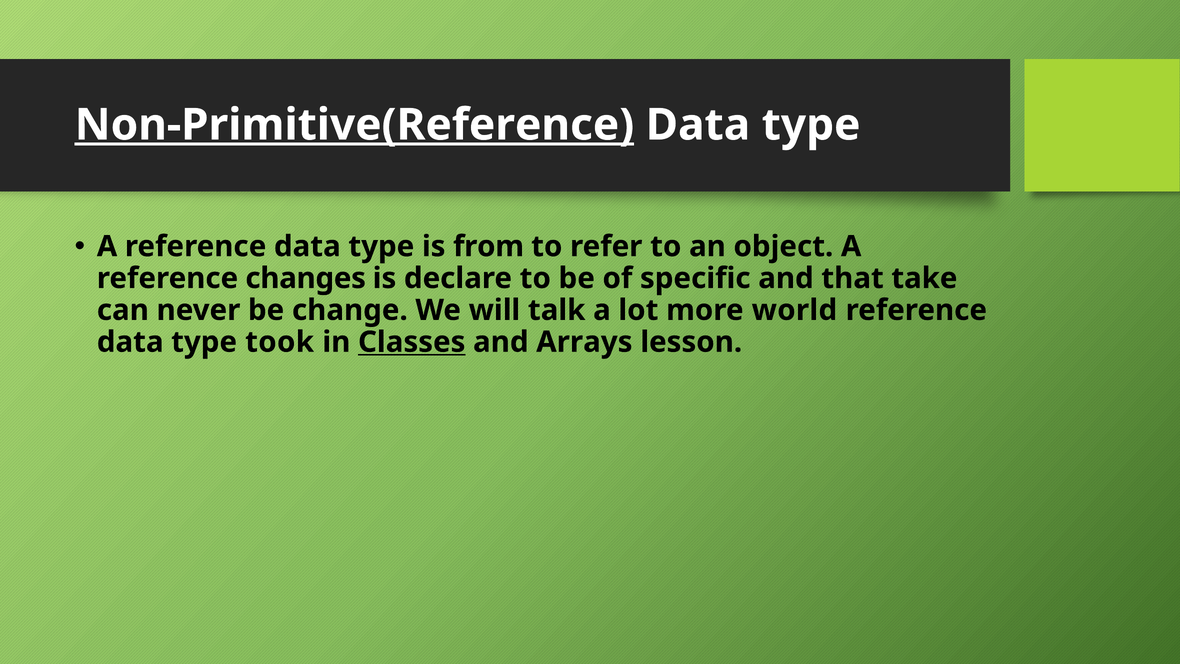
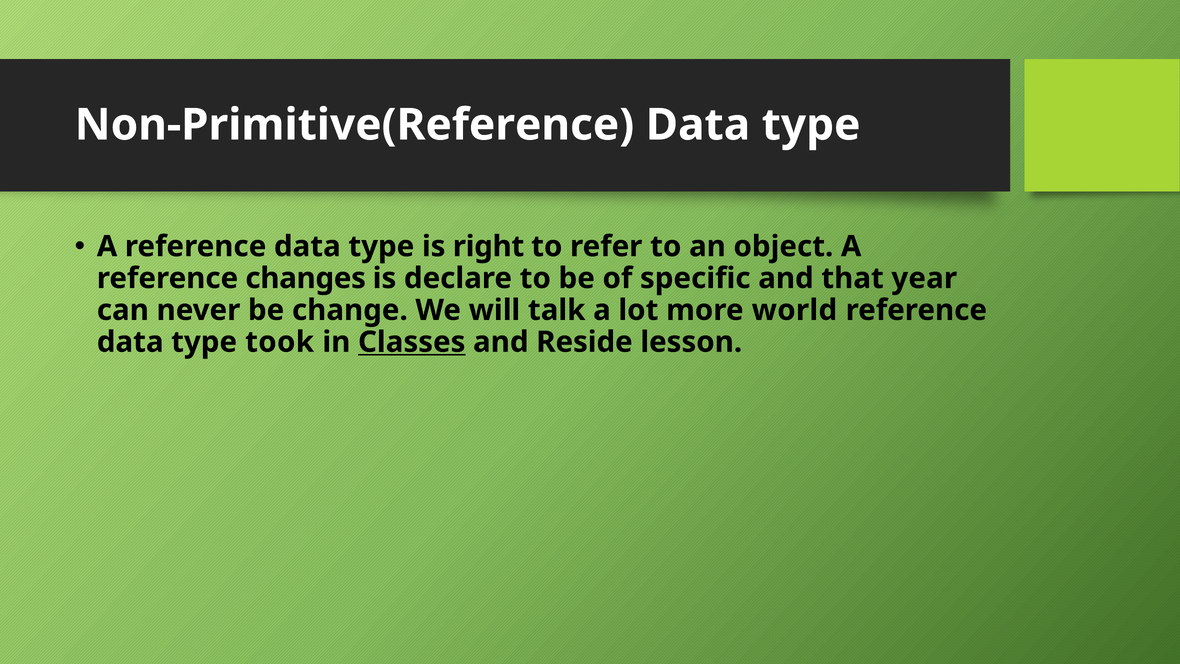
Non-Primitive(Reference underline: present -> none (354, 125)
from: from -> right (489, 246)
take: take -> year (924, 278)
Arrays: Arrays -> Reside (584, 342)
